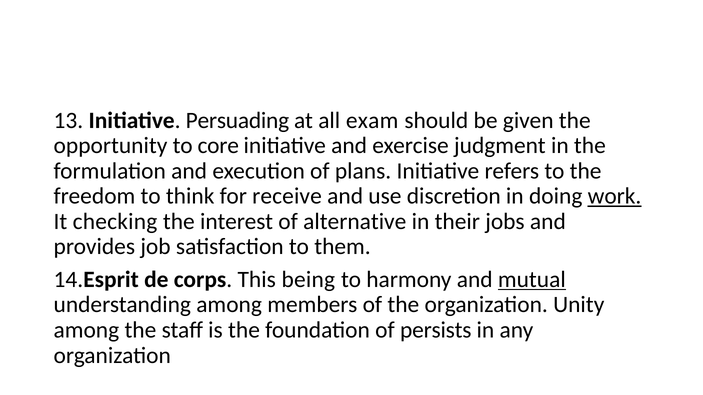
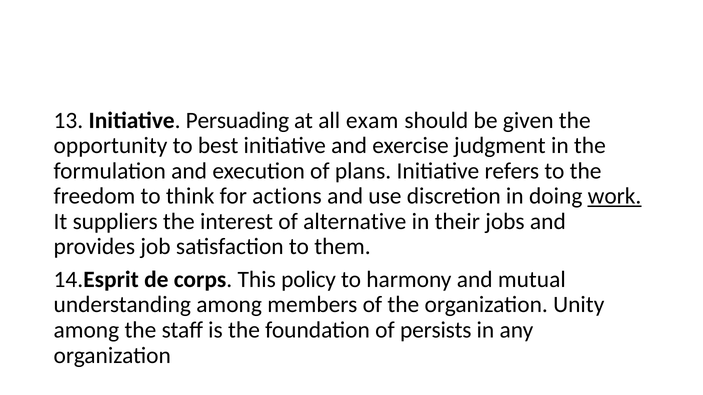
core: core -> best (218, 146)
receive: receive -> actions (287, 196)
checking: checking -> suppliers (115, 222)
being: being -> policy (309, 280)
mutual underline: present -> none (532, 280)
